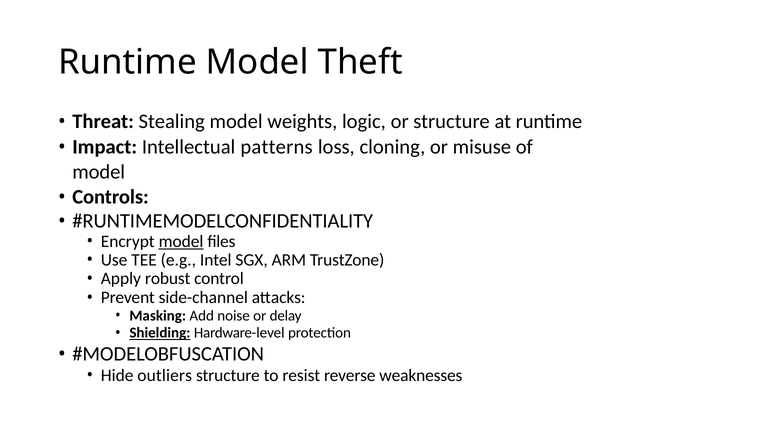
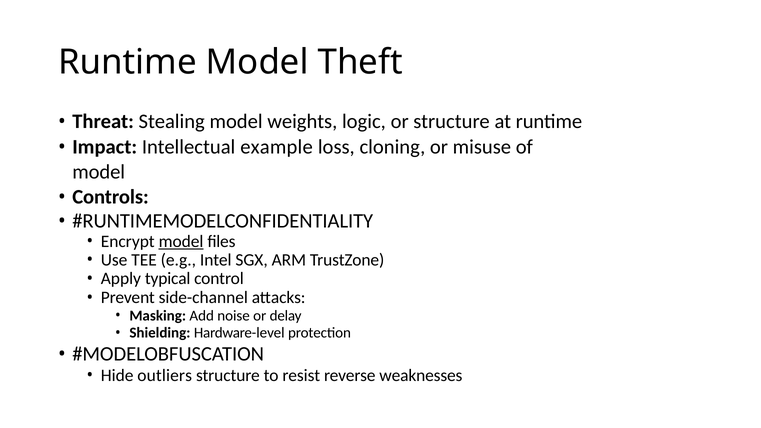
patterns: patterns -> example (277, 147)
robust: robust -> typical (168, 279)
Shielding underline: present -> none (160, 333)
